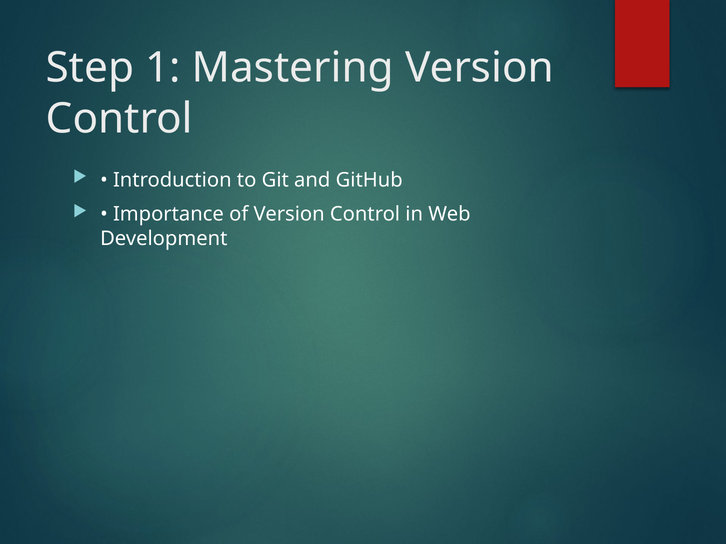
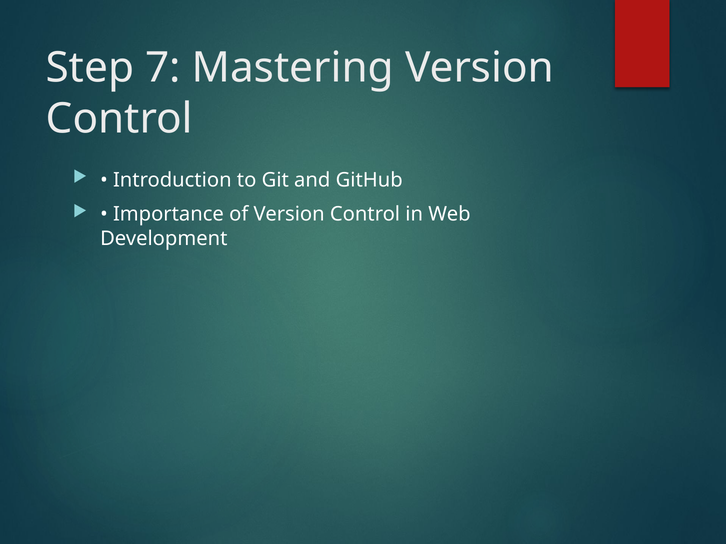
1: 1 -> 7 (163, 68)
